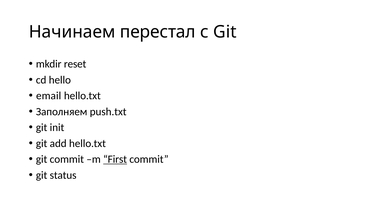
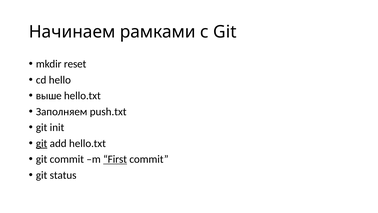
перестал: перестал -> рамками (158, 32)
email: email -> выше (49, 96)
git underline: none -> present (42, 143)
